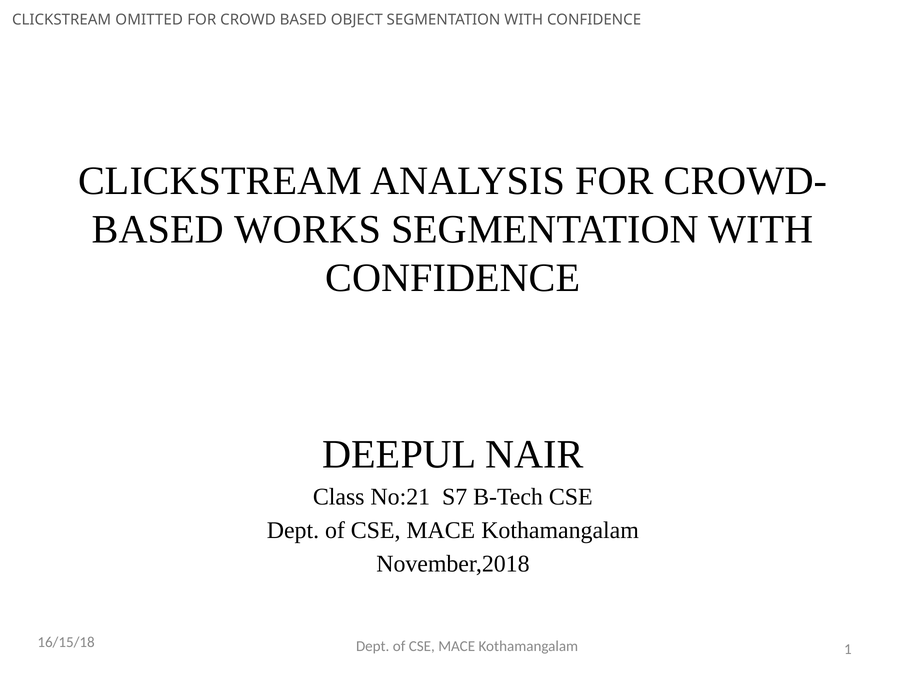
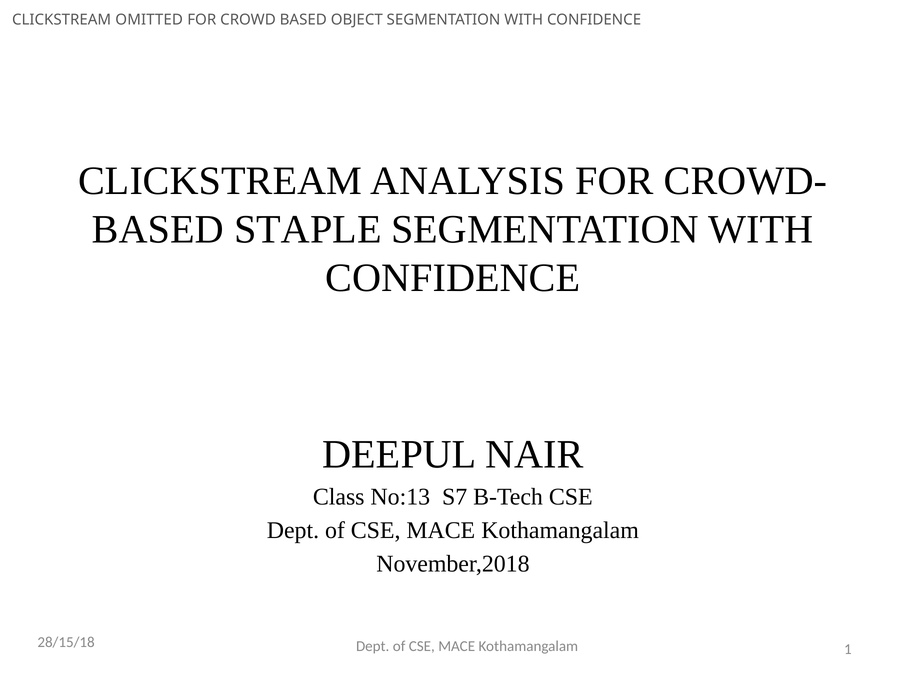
WORKS: WORKS -> STAPLE (308, 229)
No:21: No:21 -> No:13 (400, 496)
16/15/18: 16/15/18 -> 28/15/18 (66, 642)
